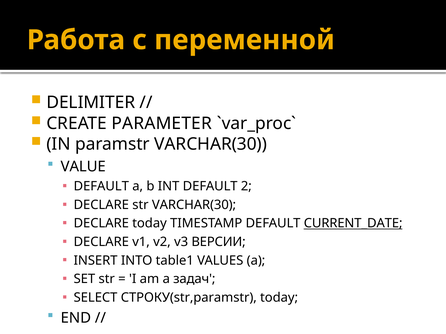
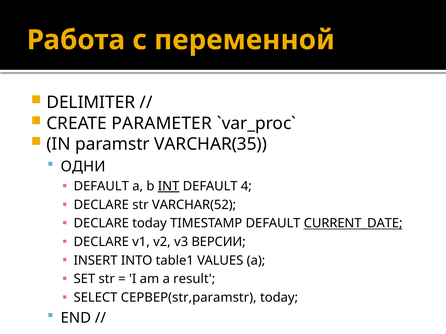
paramstr VARCHAR(30: VARCHAR(30 -> VARCHAR(35 (211, 144)
VALUE: VALUE -> ОДНИ (83, 167)
INT underline: none -> present (169, 187)
2: 2 -> 4 (246, 187)
str VARCHAR(30: VARCHAR(30 -> VARCHAR(52 (194, 205)
задач: задач -> result (194, 279)
СТРОКУ(str,paramstr: СТРОКУ(str,paramstr -> СЕРВЕР(str,paramstr (189, 298)
